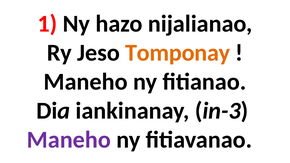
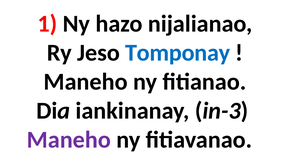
Tomponay colour: orange -> blue (178, 53)
